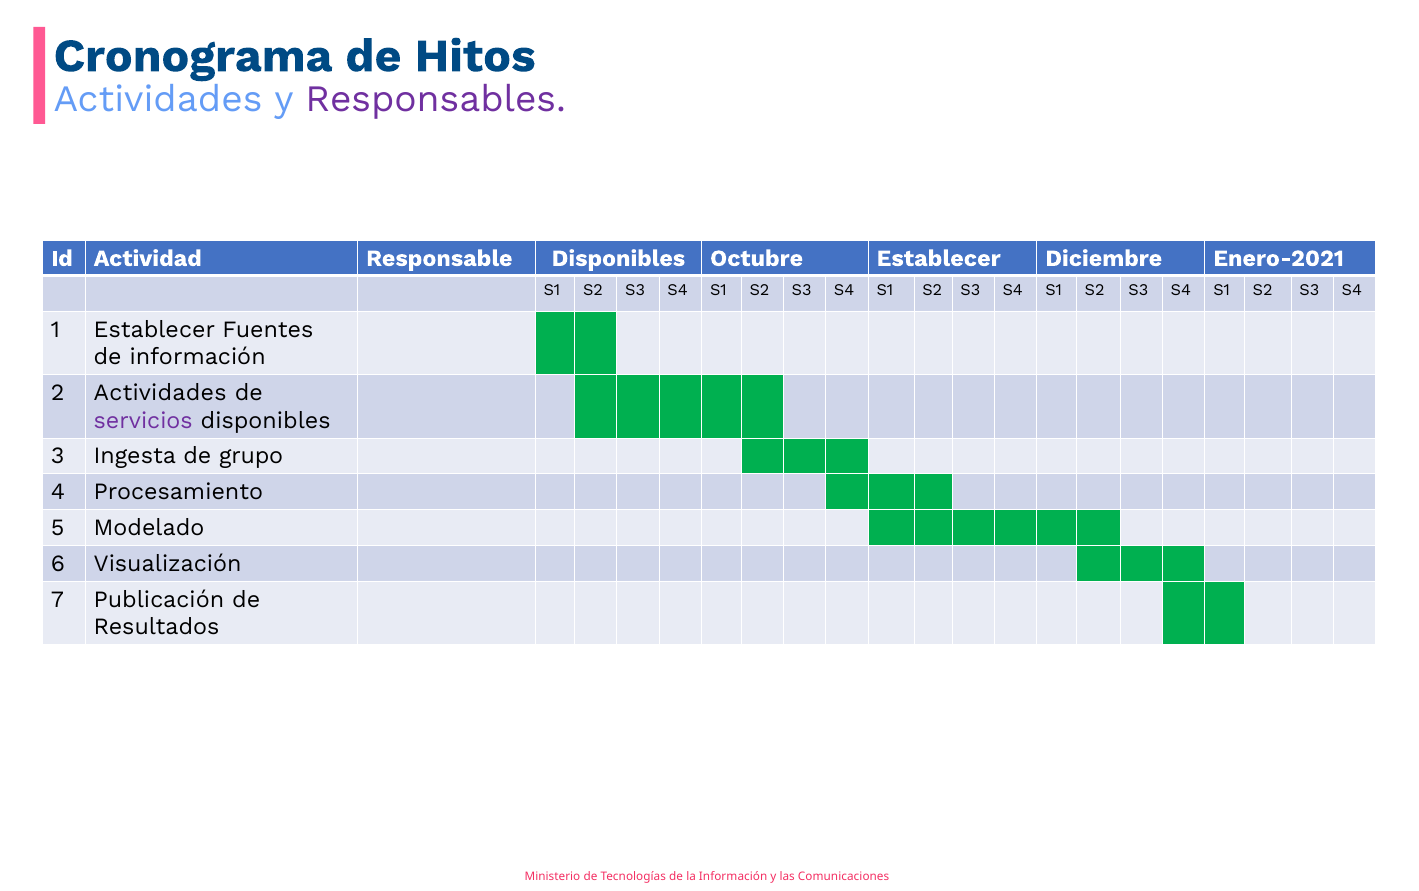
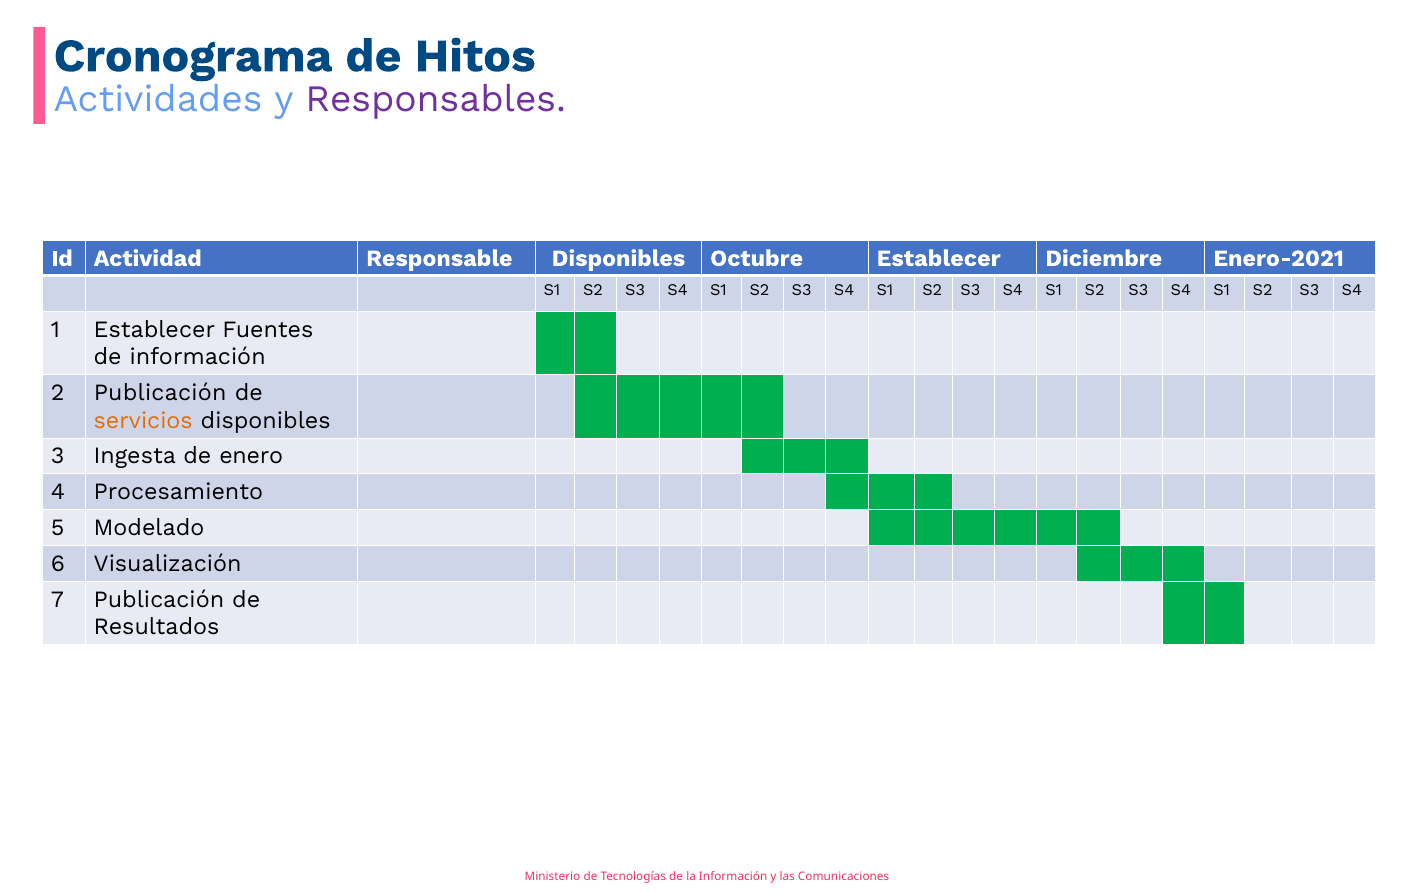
2 Actividades: Actividades -> Publicación (160, 393)
servicios colour: purple -> orange (143, 420)
grupo: grupo -> enero (251, 456)
